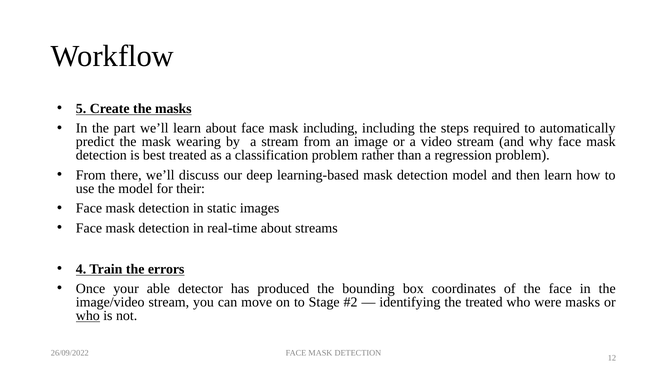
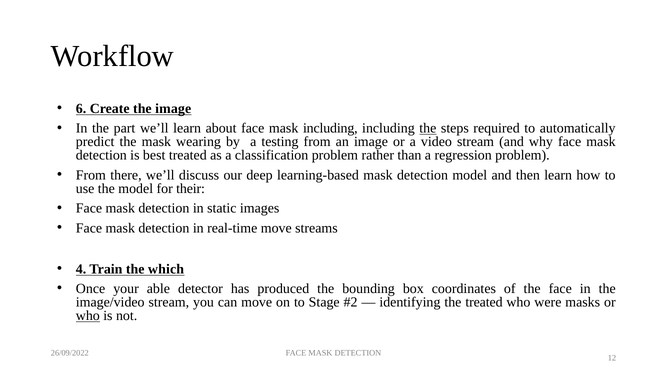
5: 5 -> 6 (81, 109)
the masks: masks -> image (173, 109)
the underline: none -> present (428, 128)
a stream: stream -> testing (280, 142)
real-time about: about -> move (276, 228)
errors: errors -> which (166, 269)
